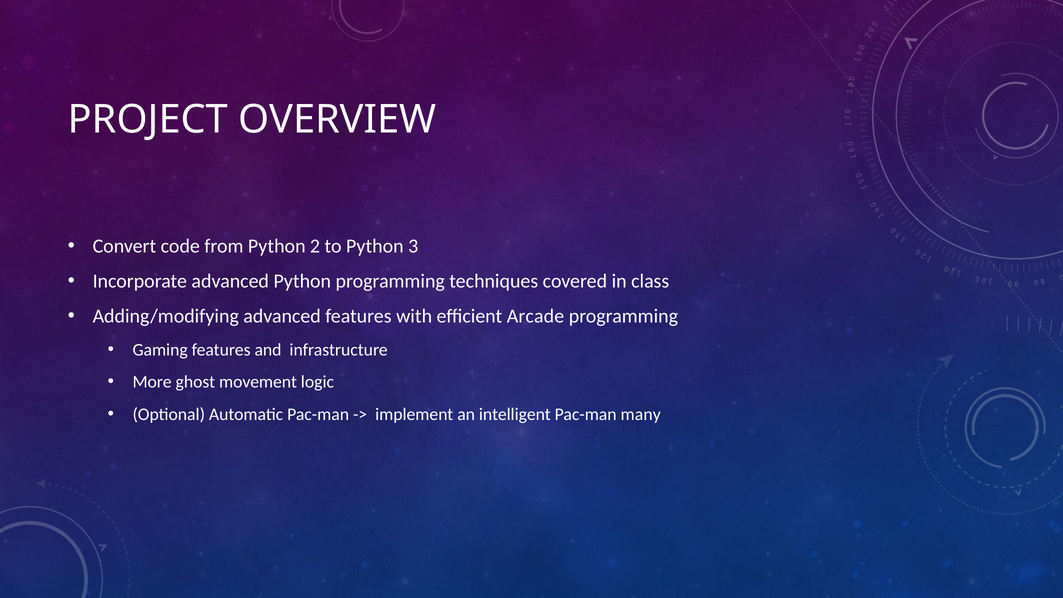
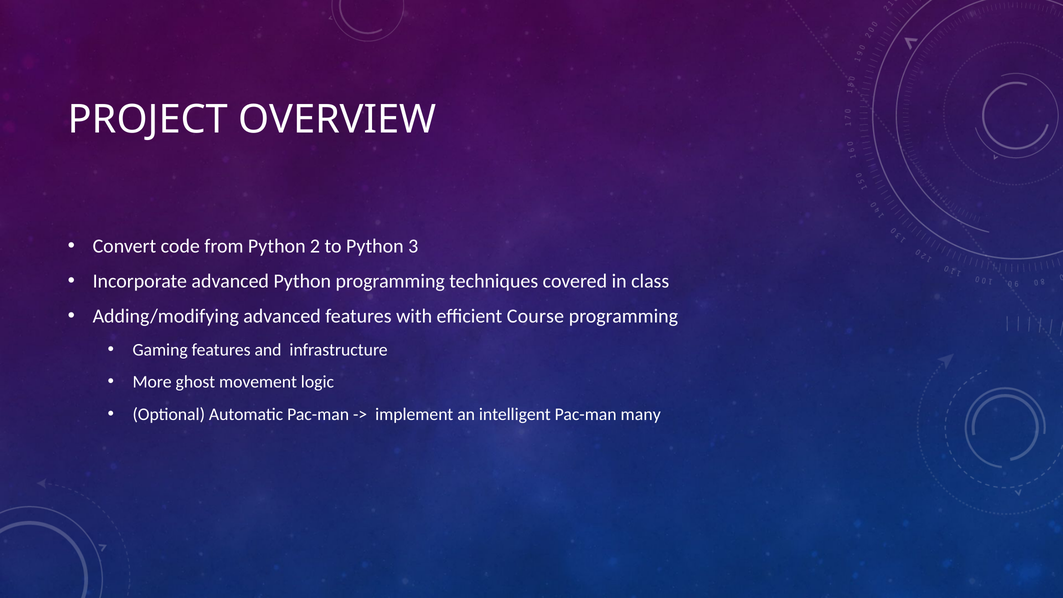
Arcade: Arcade -> Course (535, 316)
